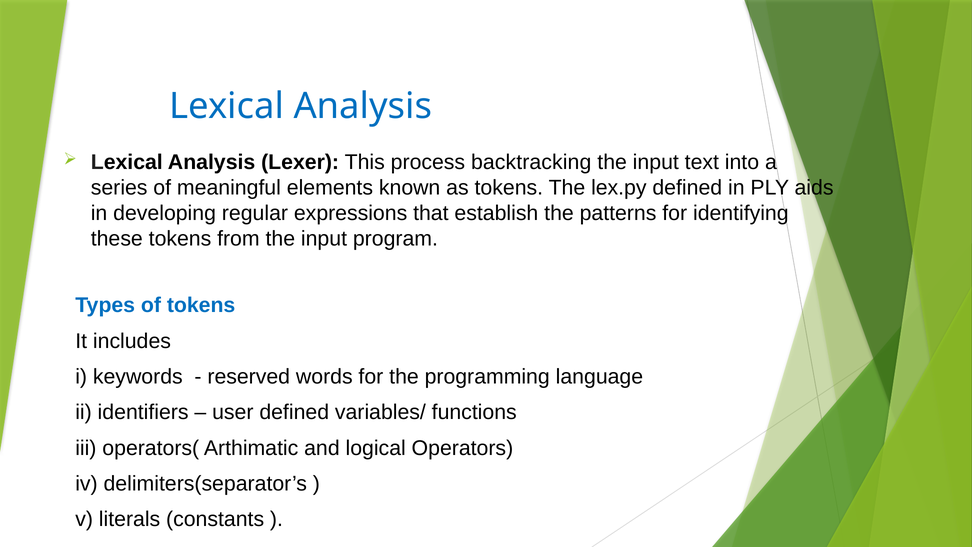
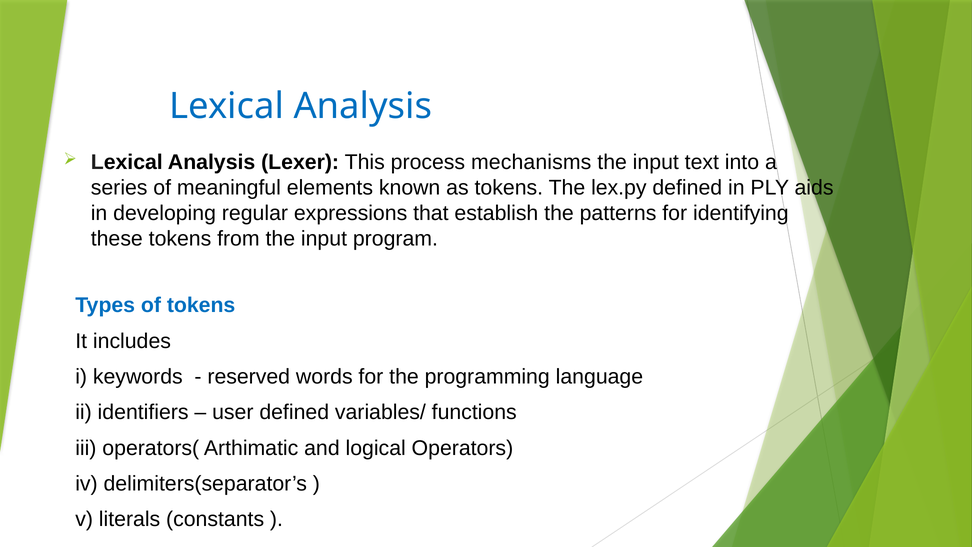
backtracking: backtracking -> mechanisms (531, 162)
